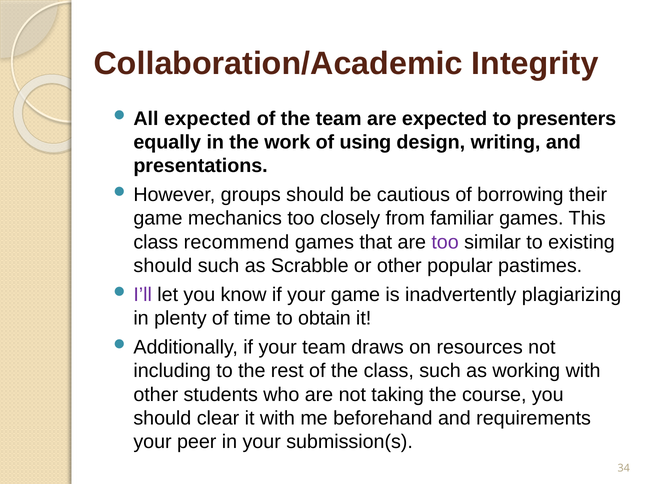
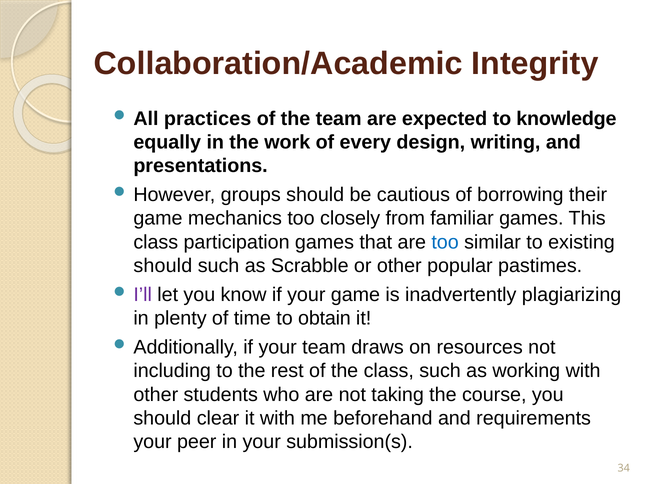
All expected: expected -> practices (208, 118)
presenters: presenters -> knowledge (566, 118)
using: using -> every (365, 142)
recommend: recommend -> participation (237, 242)
too colour: purple -> blue (445, 242)
